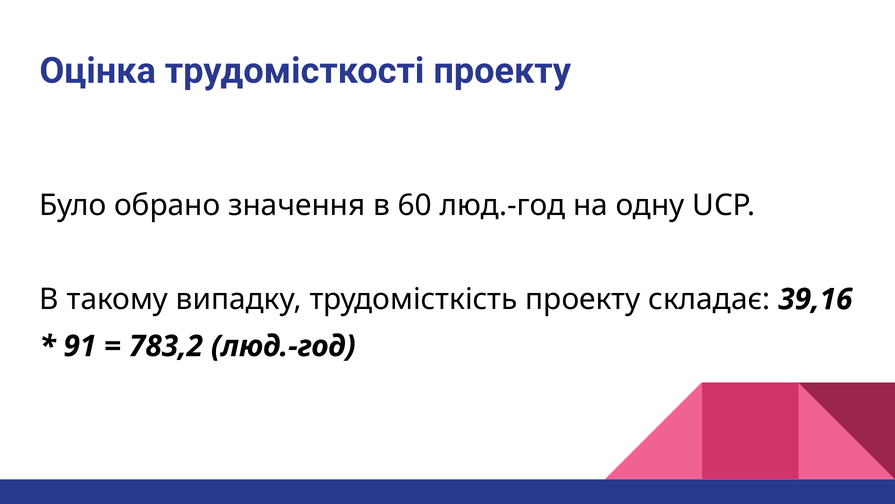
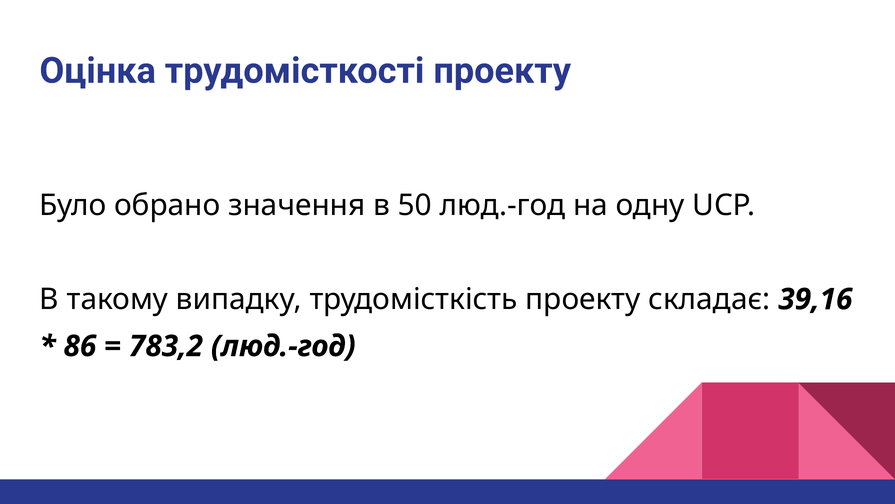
60: 60 -> 50 (415, 205)
91: 91 -> 86 (80, 346)
